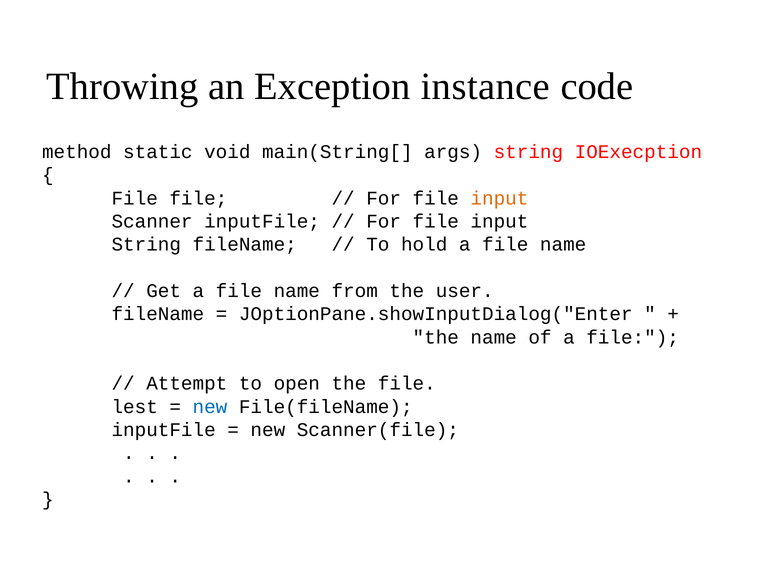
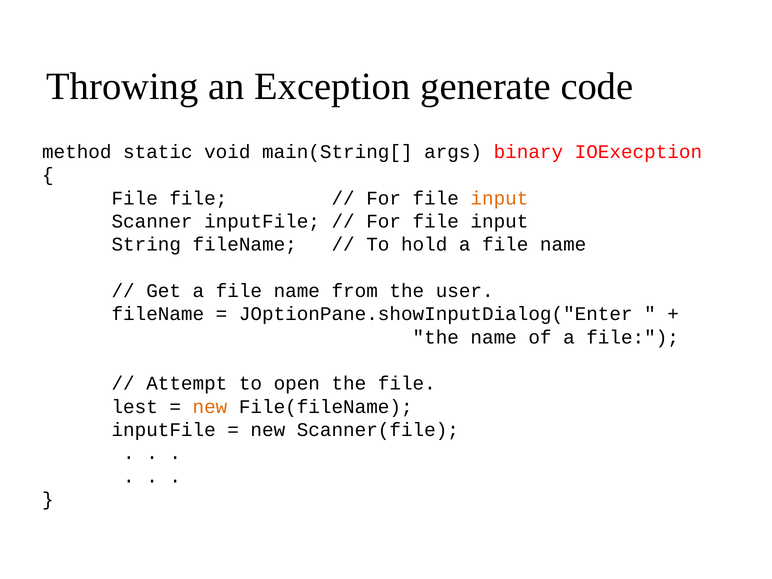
instance: instance -> generate (486, 86)
args string: string -> binary (528, 152)
new colour: blue -> orange (210, 407)
